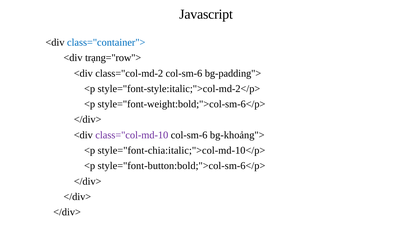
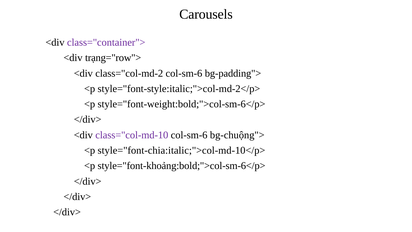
Javascript: Javascript -> Carousels (206, 14)
class="container"> colour: blue -> purple (106, 42)
bg-khoảng">: bg-khoảng"> -> bg-chuộng"> (237, 135)
style="font-button:bold;">col-sm-6</p>: style="font-button:bold;">col-sm-6</p> -> style="font-khoảng:bold;">col-sm-6</p> (182, 166)
